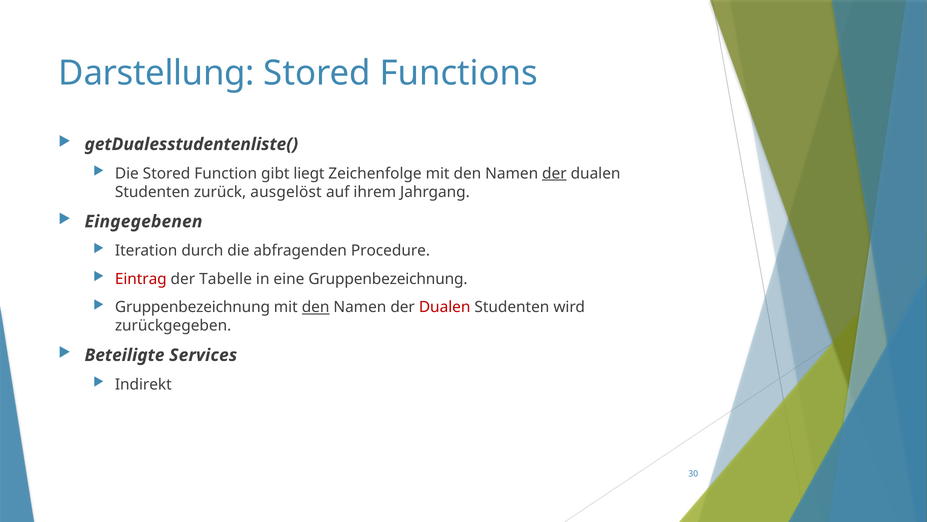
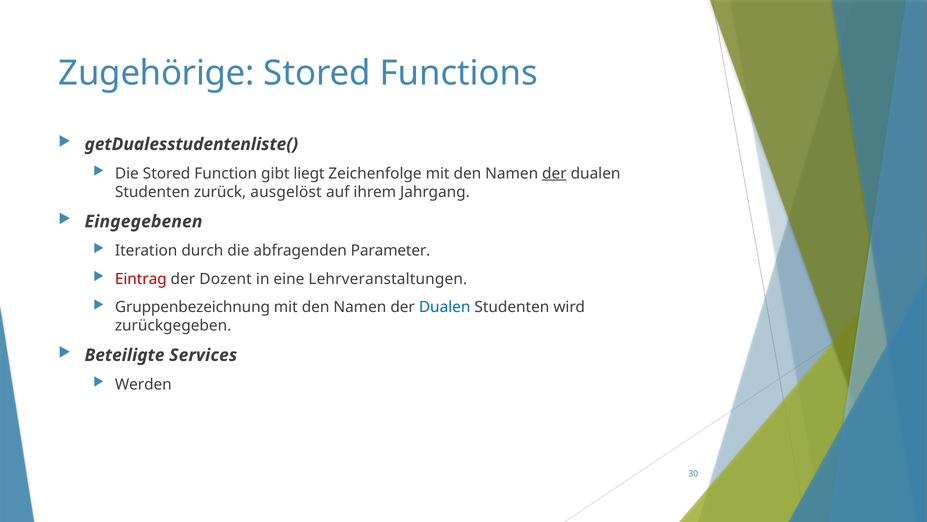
Darstellung: Darstellung -> Zugehörige (157, 73)
Procedure: Procedure -> Parameter (391, 251)
Tabelle: Tabelle -> Dozent (226, 279)
eine Gruppenbezeichnung: Gruppenbezeichnung -> Lehrveranstaltungen (388, 279)
den underline: present -> none (316, 307)
Dualen colour: red -> blue (445, 307)
Indirekt: Indirekt -> Werden (143, 384)
